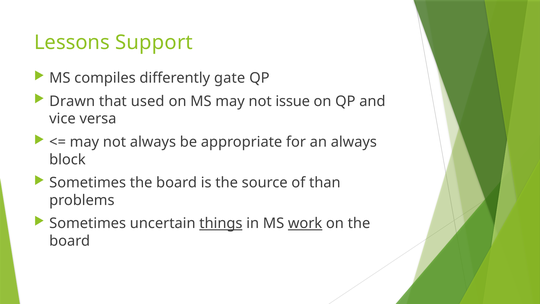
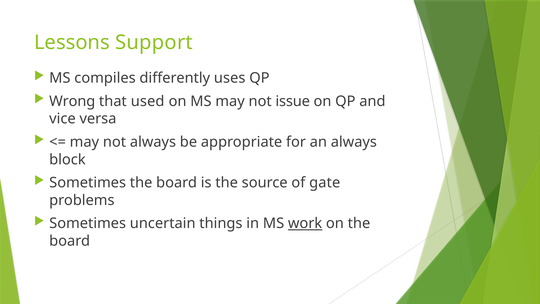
gate: gate -> uses (230, 78)
Drawn: Drawn -> Wrong (72, 101)
than: than -> gate (325, 183)
things underline: present -> none (221, 223)
